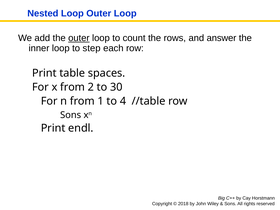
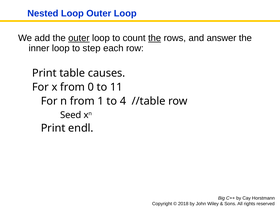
the underline: none -> present (155, 38)
spaces: spaces -> causes (107, 73)
2: 2 -> 0 (91, 87)
30: 30 -> 11 (116, 87)
Sons: Sons -> Seed (71, 115)
